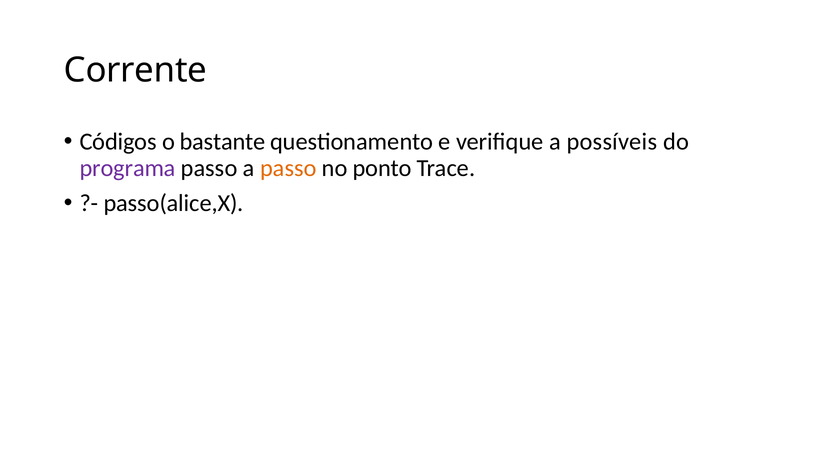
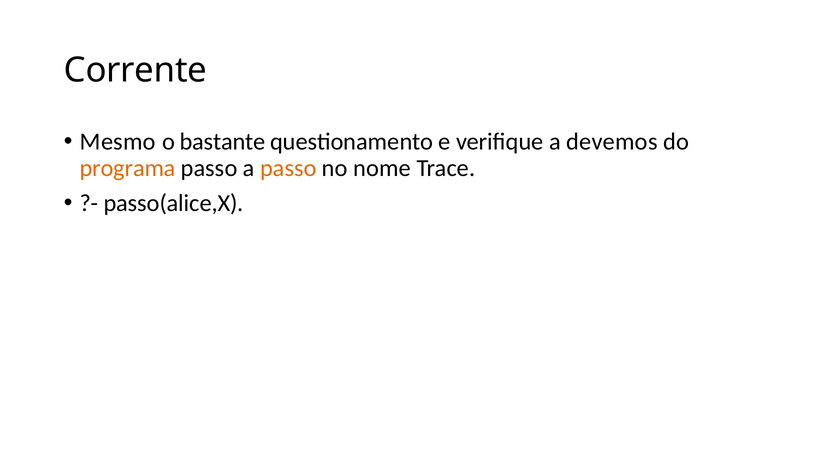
Códigos: Códigos -> Mesmo (118, 142)
possíveis: possíveis -> devemos (612, 142)
programa colour: purple -> orange (128, 168)
ponto: ponto -> nome (382, 168)
